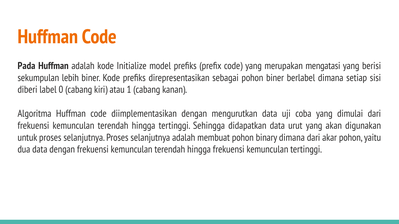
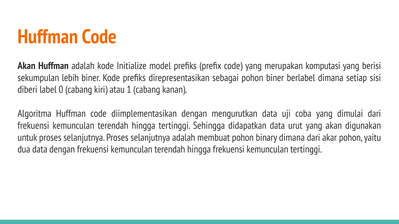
Pada: Pada -> Akan (27, 66)
mengatasi: mengatasi -> komputasi (323, 66)
